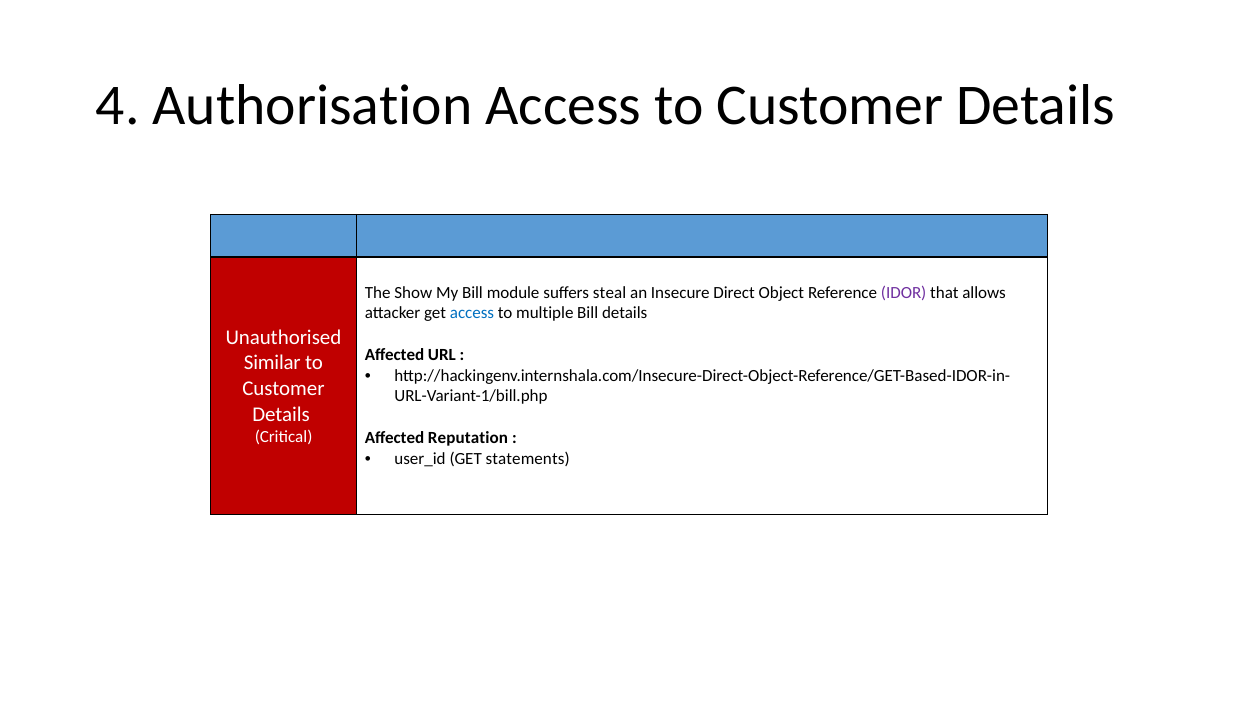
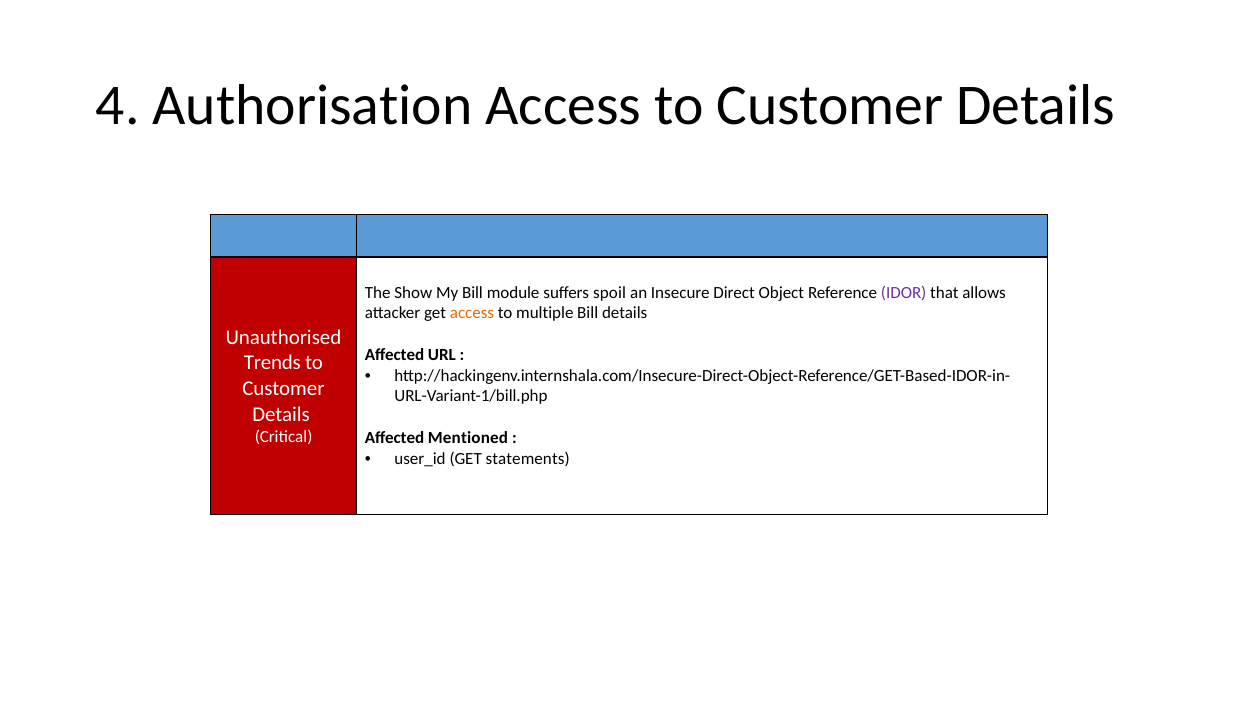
steal: steal -> spoil (610, 293)
access colour: blue -> orange (472, 314)
Similar: Similar -> Trends (272, 363)
Reputation: Reputation -> Mentioned (468, 438)
